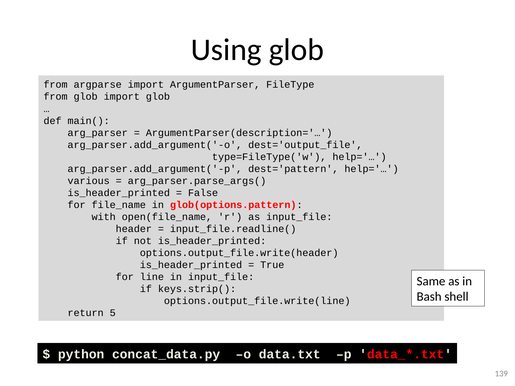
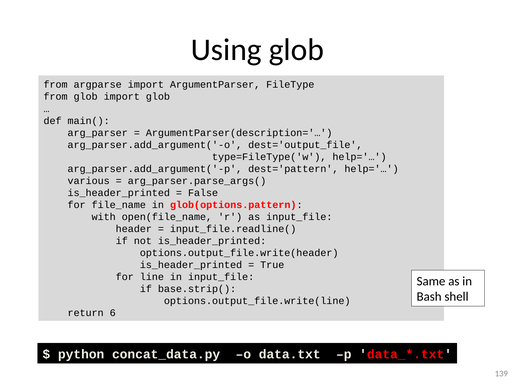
keys.strip(: keys.strip( -> base.strip( (197, 289)
5: 5 -> 6 (113, 313)
